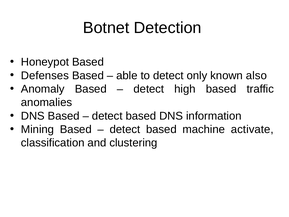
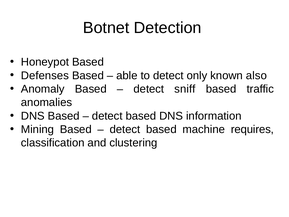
high: high -> sniff (185, 89)
activate: activate -> requires (252, 129)
